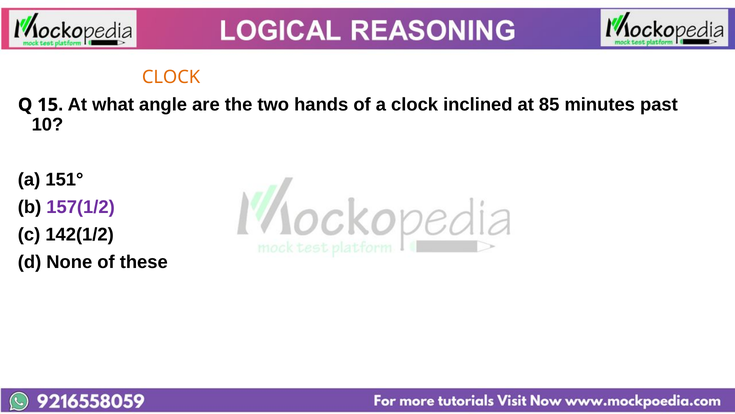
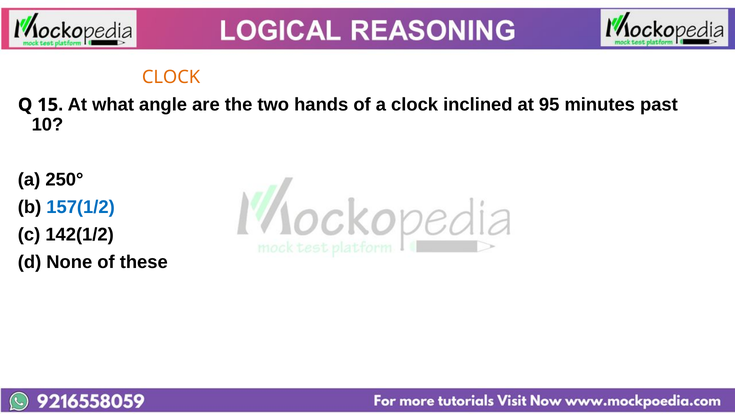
85: 85 -> 95 (549, 105)
151°: 151° -> 250° (64, 180)
157(1/2 colour: purple -> blue (81, 207)
